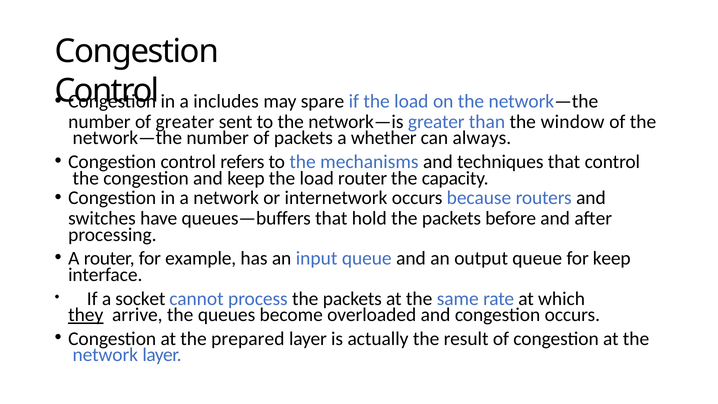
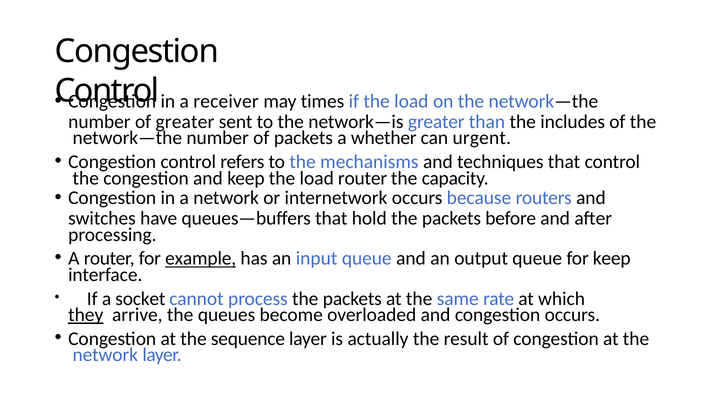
includes: includes -> receiver (226, 101)
spare: spare -> times (323, 101)
window: window -> includes (573, 122)
always: always -> urgent (482, 138)
example underline: none -> present (201, 258)
prepared: prepared -> sequence (248, 339)
